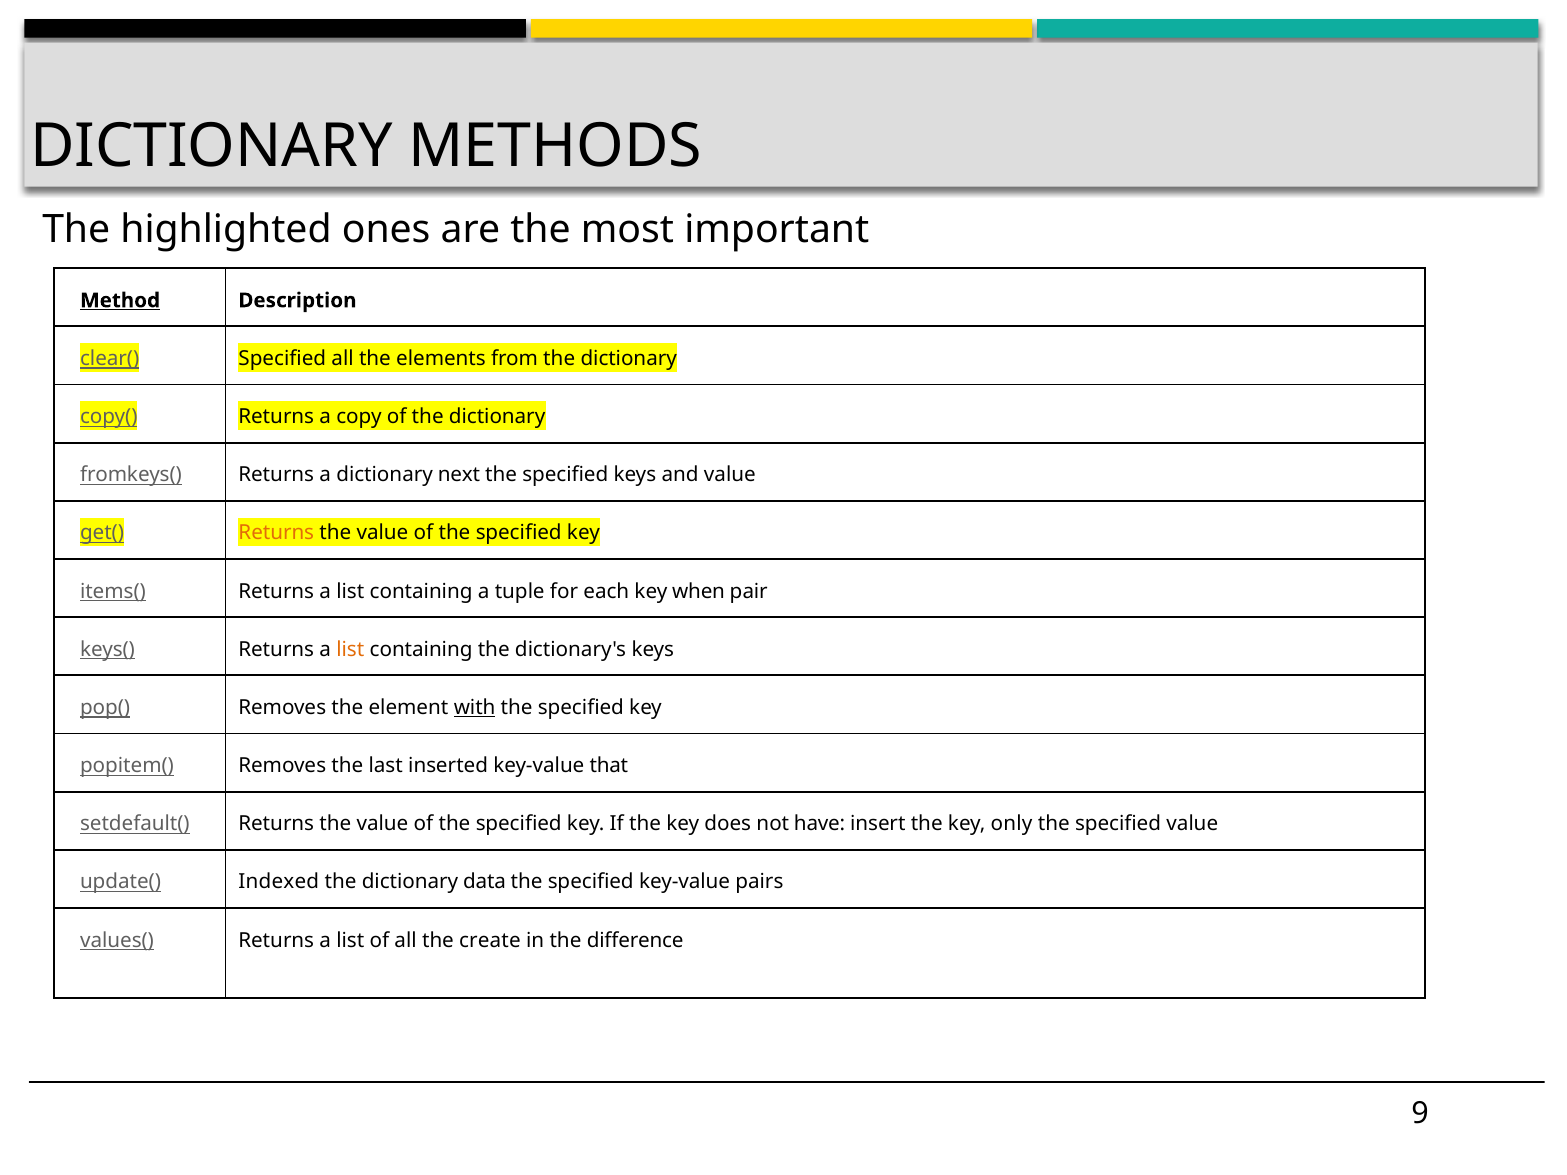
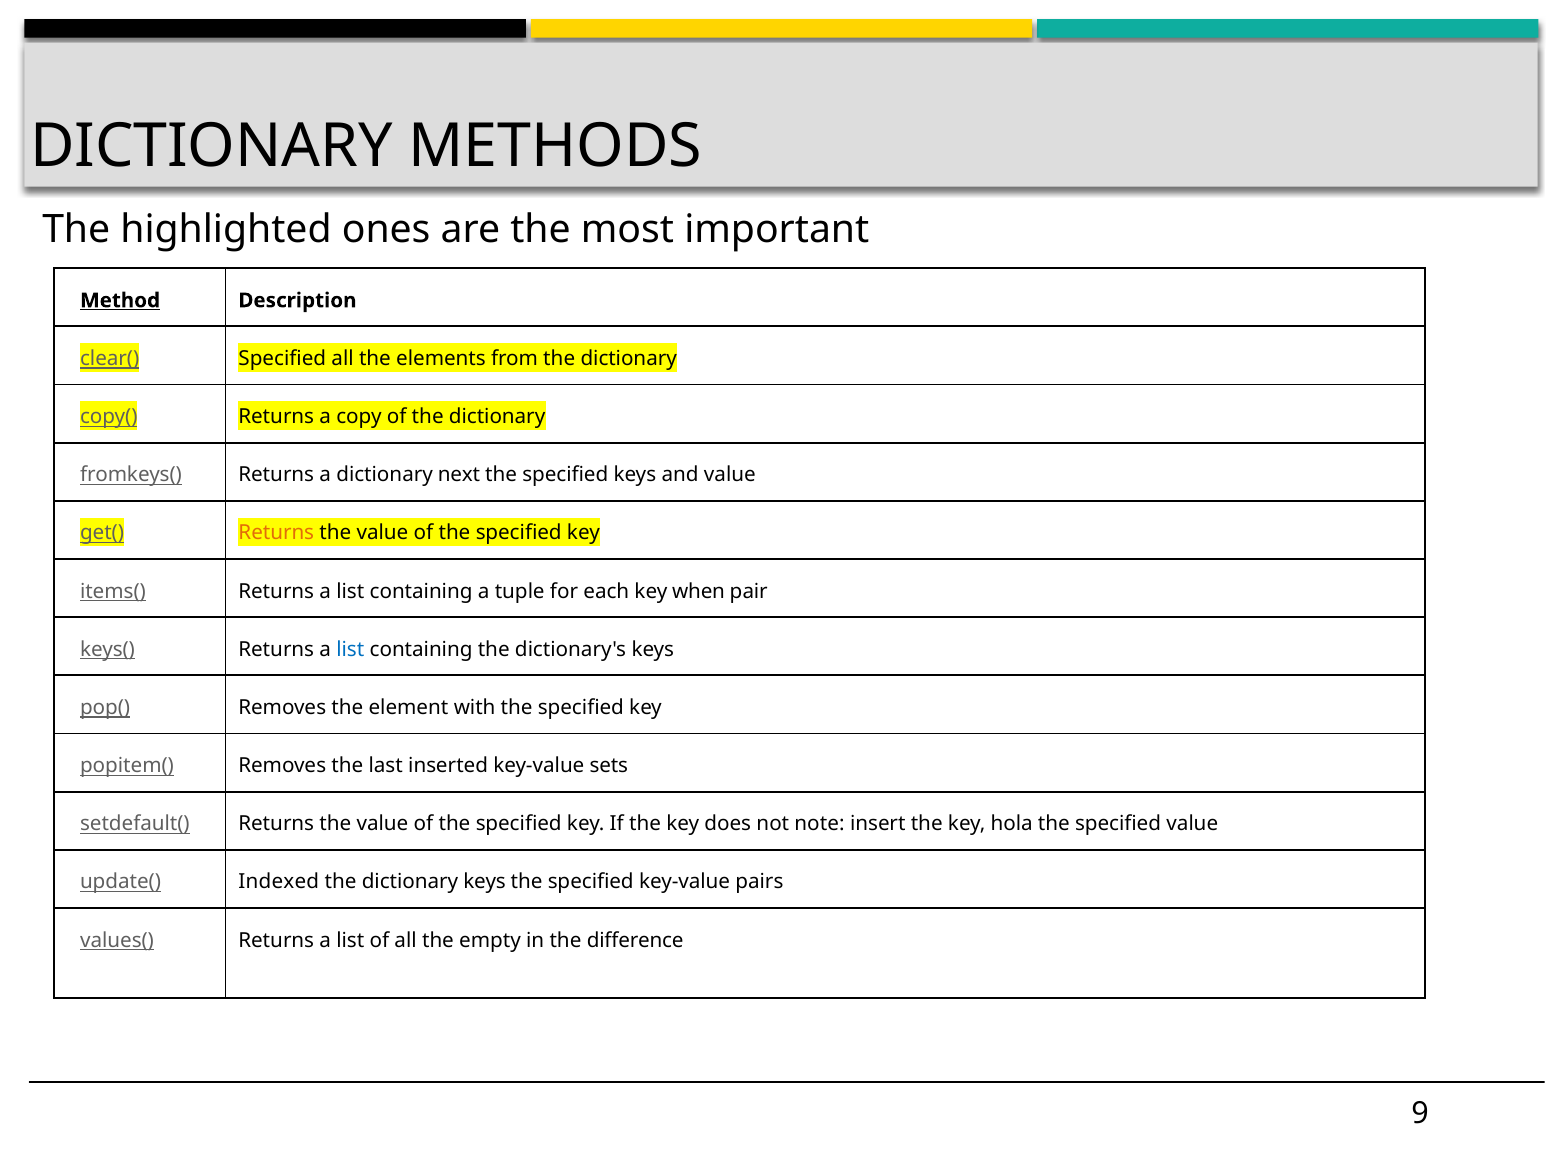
list colour: orange -> blue (350, 650)
with underline: present -> none (475, 708)
that: that -> sets (609, 766)
have: have -> note (819, 824)
only: only -> hola (1012, 824)
dictionary data: data -> keys (485, 882)
create: create -> empty (490, 940)
